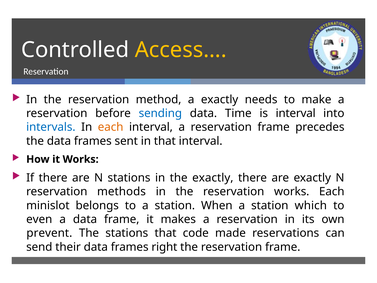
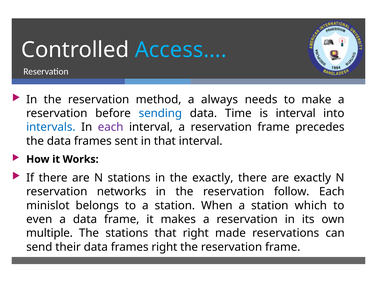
Access… colour: yellow -> light blue (181, 50)
a exactly: exactly -> always (220, 99)
each colour: orange -> purple (111, 127)
methods: methods -> networks (122, 192)
reservation works: works -> follow (292, 192)
prevent: prevent -> multiple (49, 233)
that code: code -> right (196, 233)
